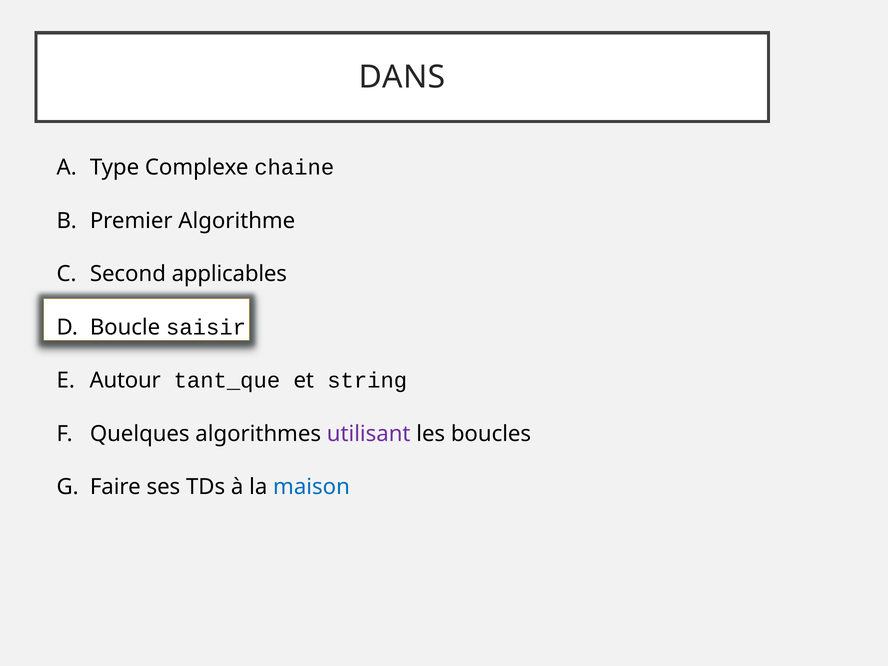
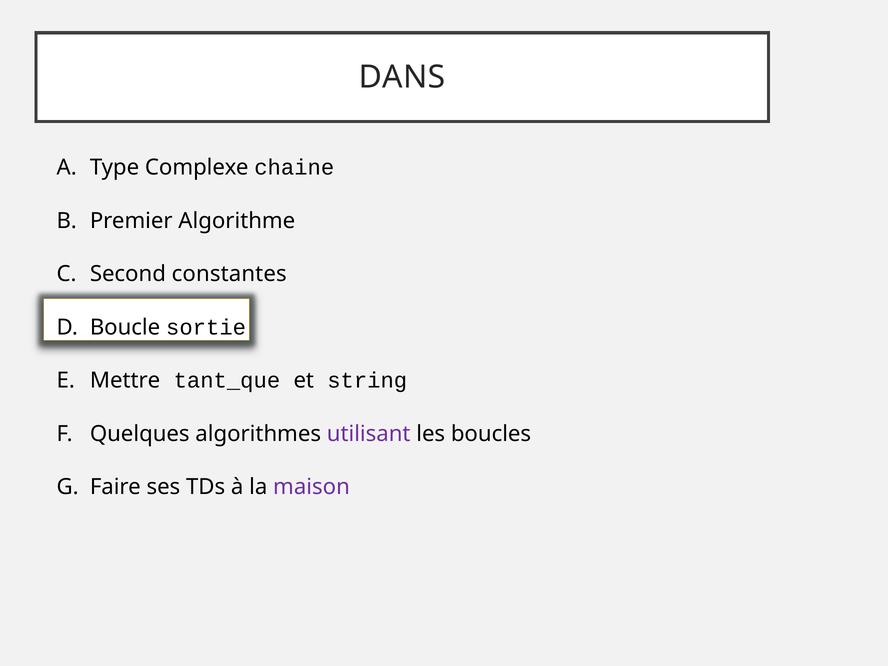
applicables: applicables -> constantes (229, 274)
saisir: saisir -> sortie (206, 327)
Autour: Autour -> Mettre (125, 381)
maison colour: blue -> purple (311, 487)
